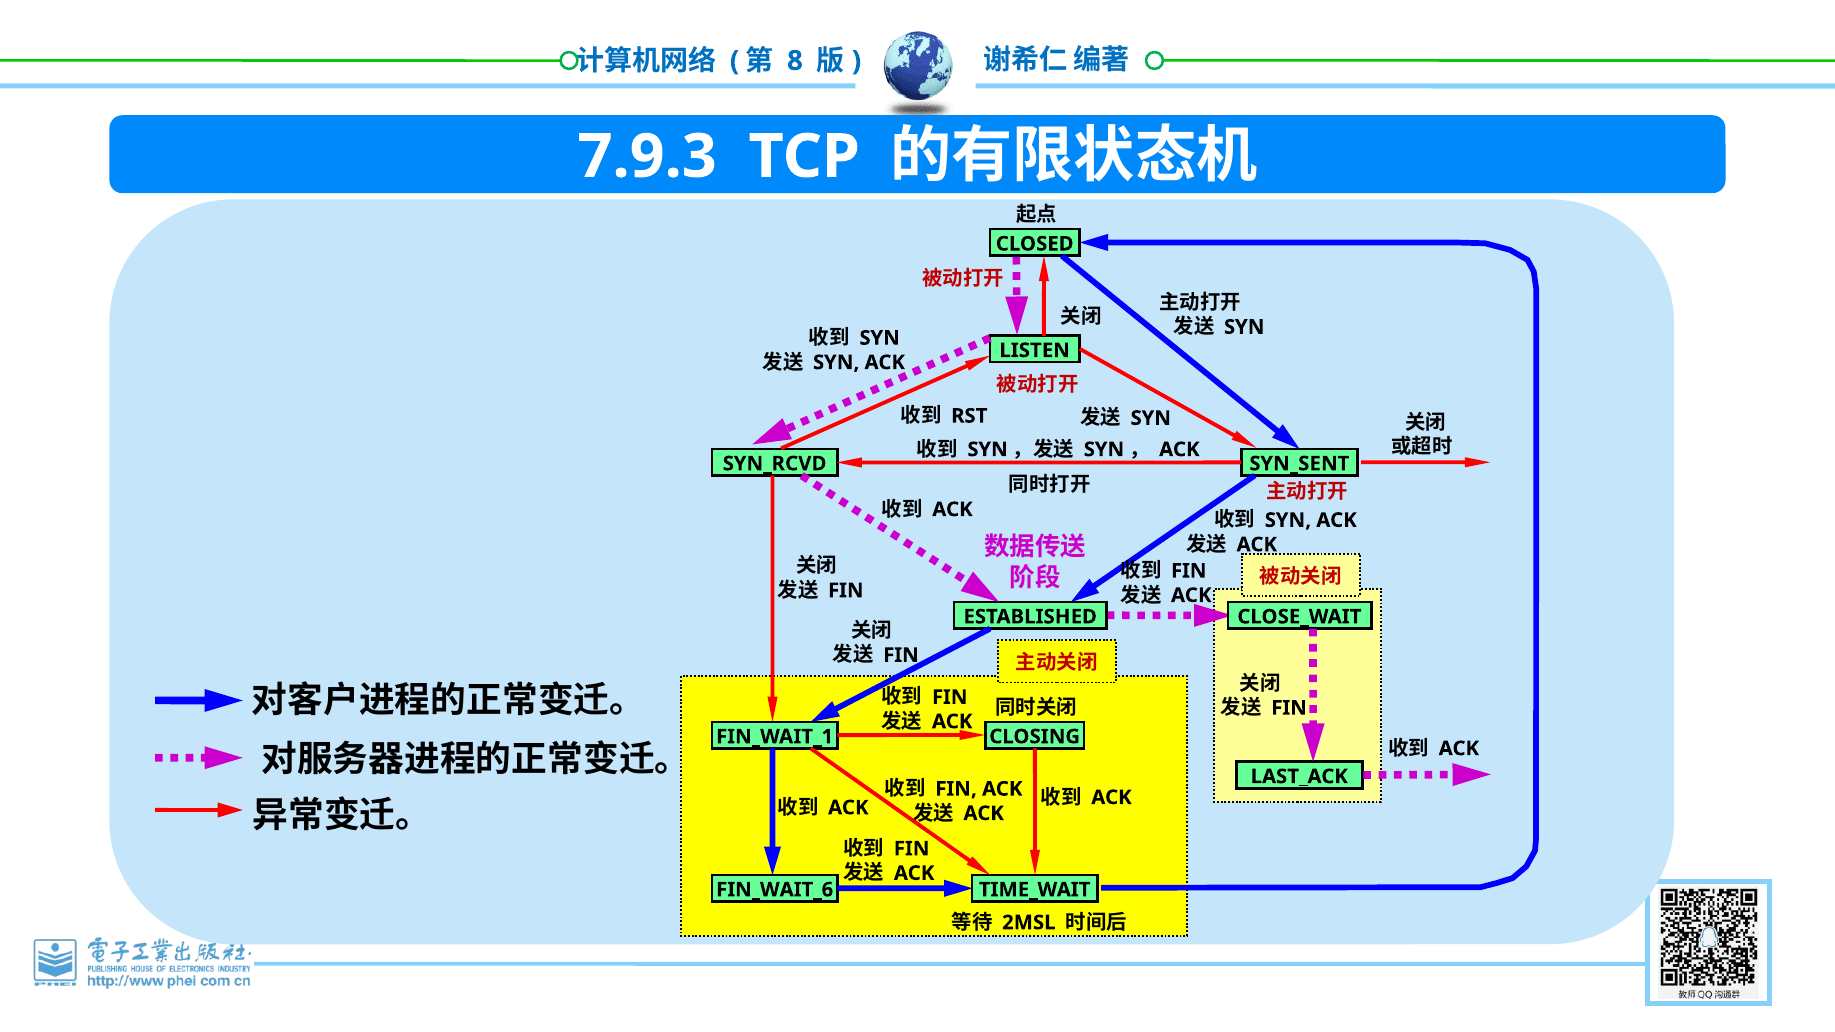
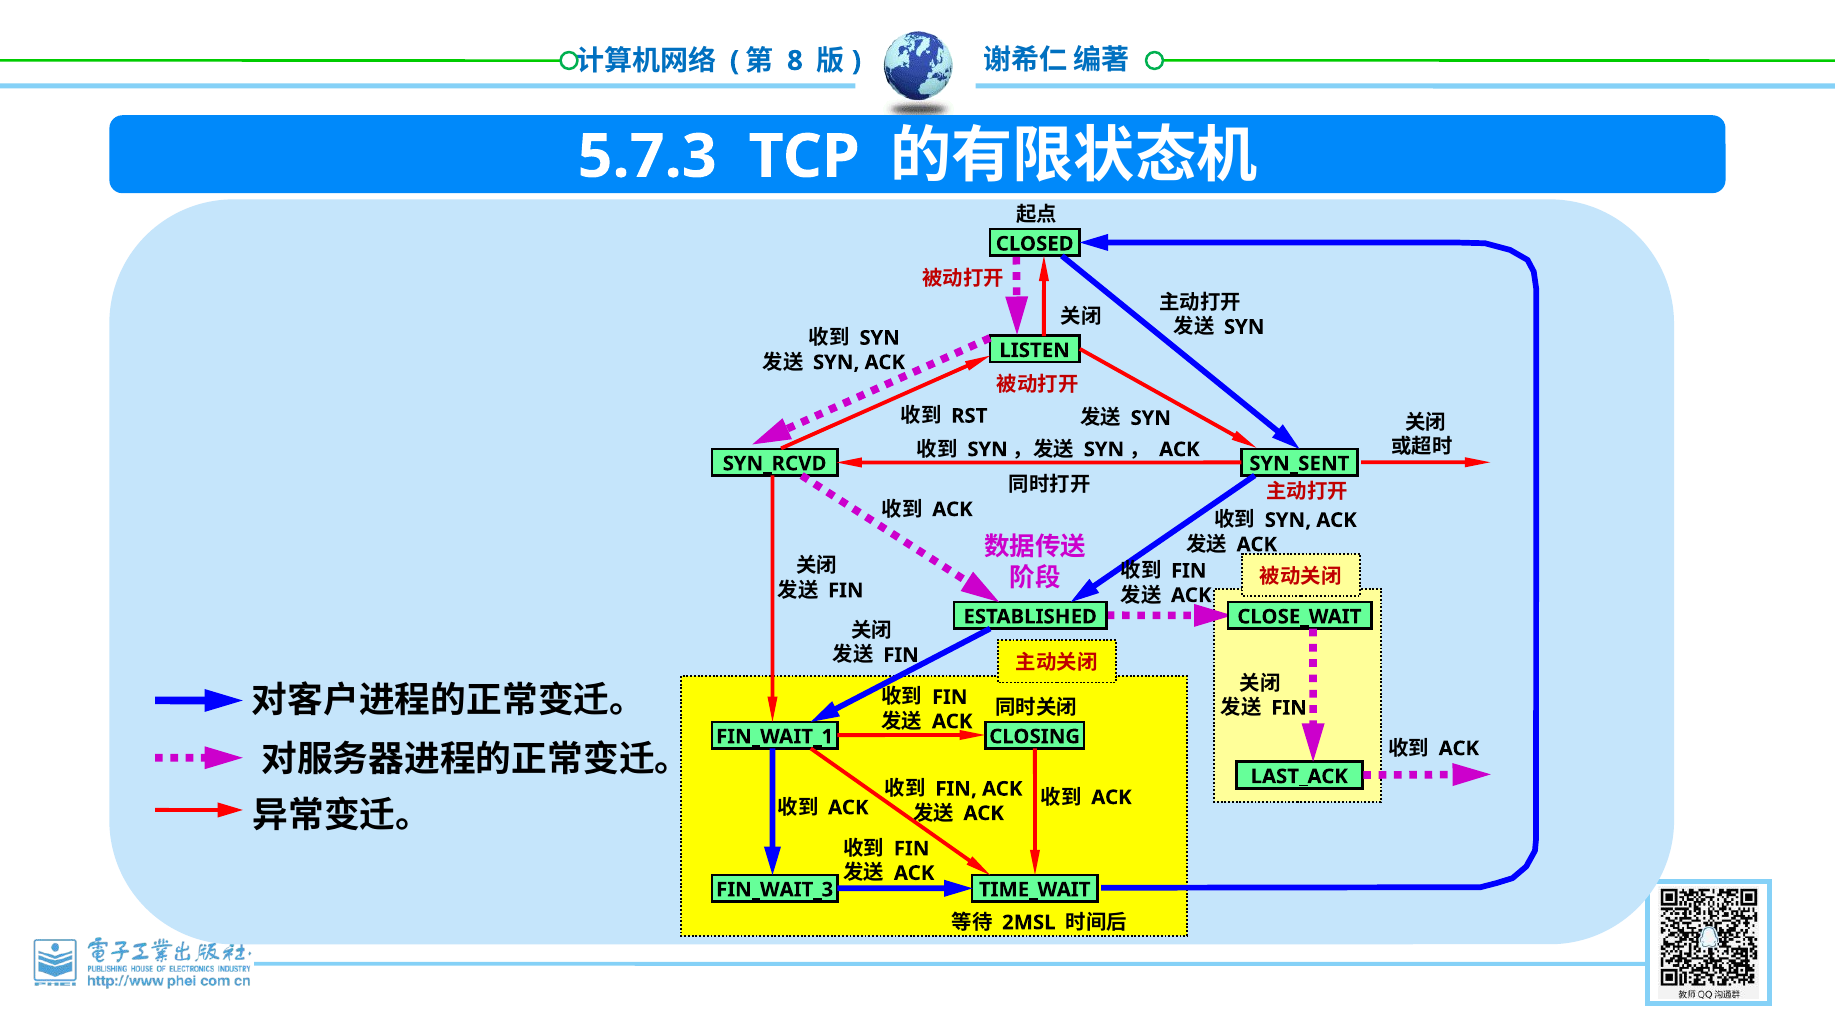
7.9.3: 7.9.3 -> 5.7.3 (647, 157)
FIN_WAIT_6: FIN_WAIT_6 -> FIN_WAIT_3 (775, 890)
